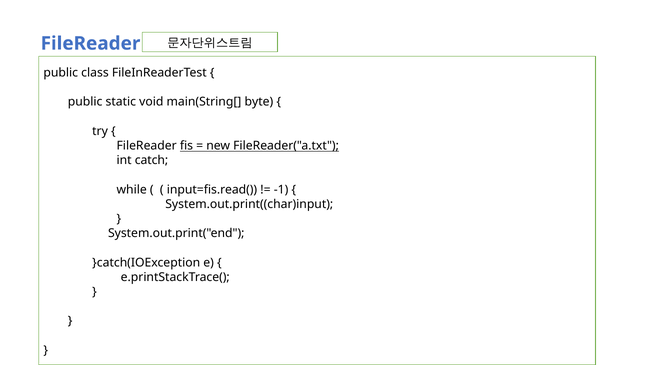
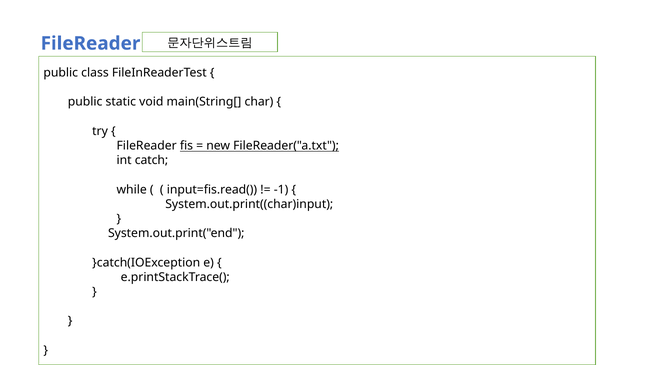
byte: byte -> char (259, 102)
